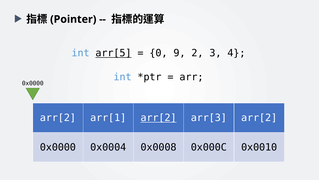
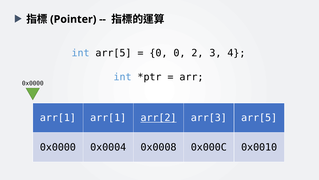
arr[5 underline: present -> none (113, 53)
0 9: 9 -> 0 (179, 53)
arr[2: arr[2 -> arr[1 (58, 118)
arr[3 arr[2: arr[2 -> arr[5 (259, 118)
